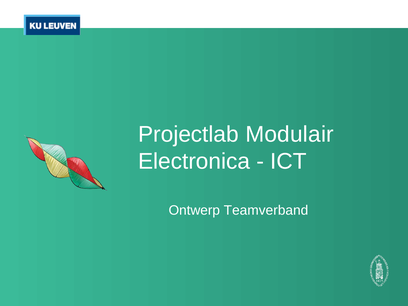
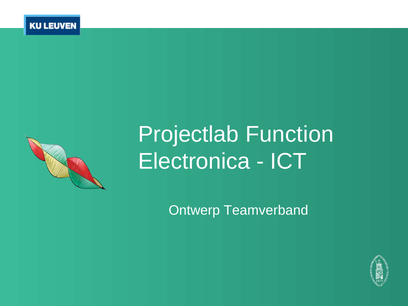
Modulair: Modulair -> Function (290, 134)
